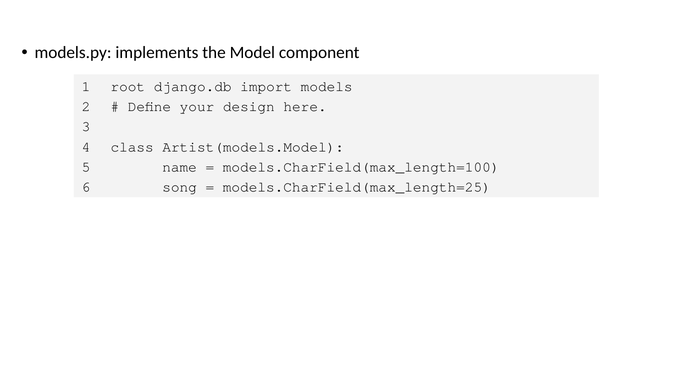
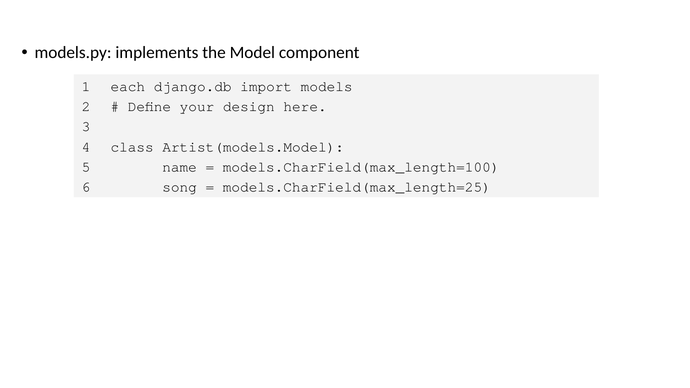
root: root -> each (128, 87)
